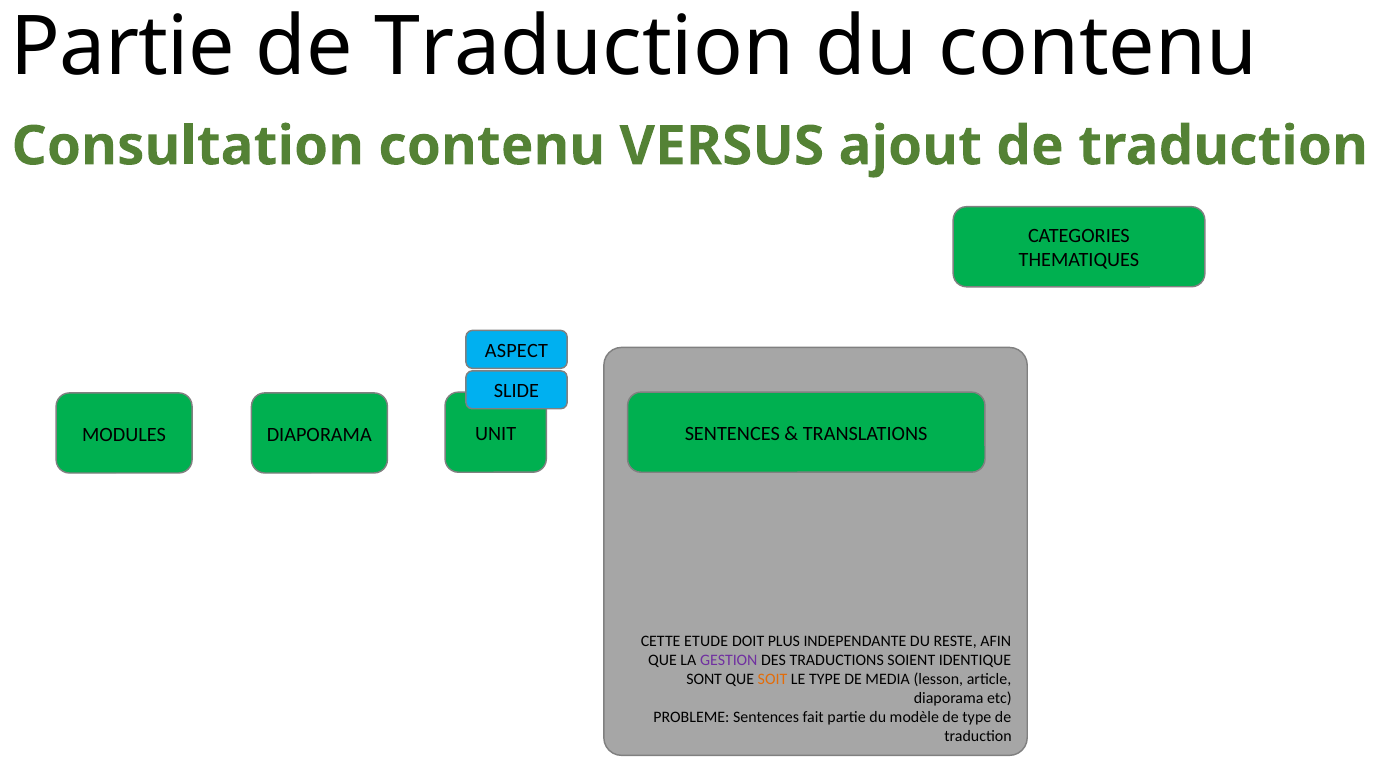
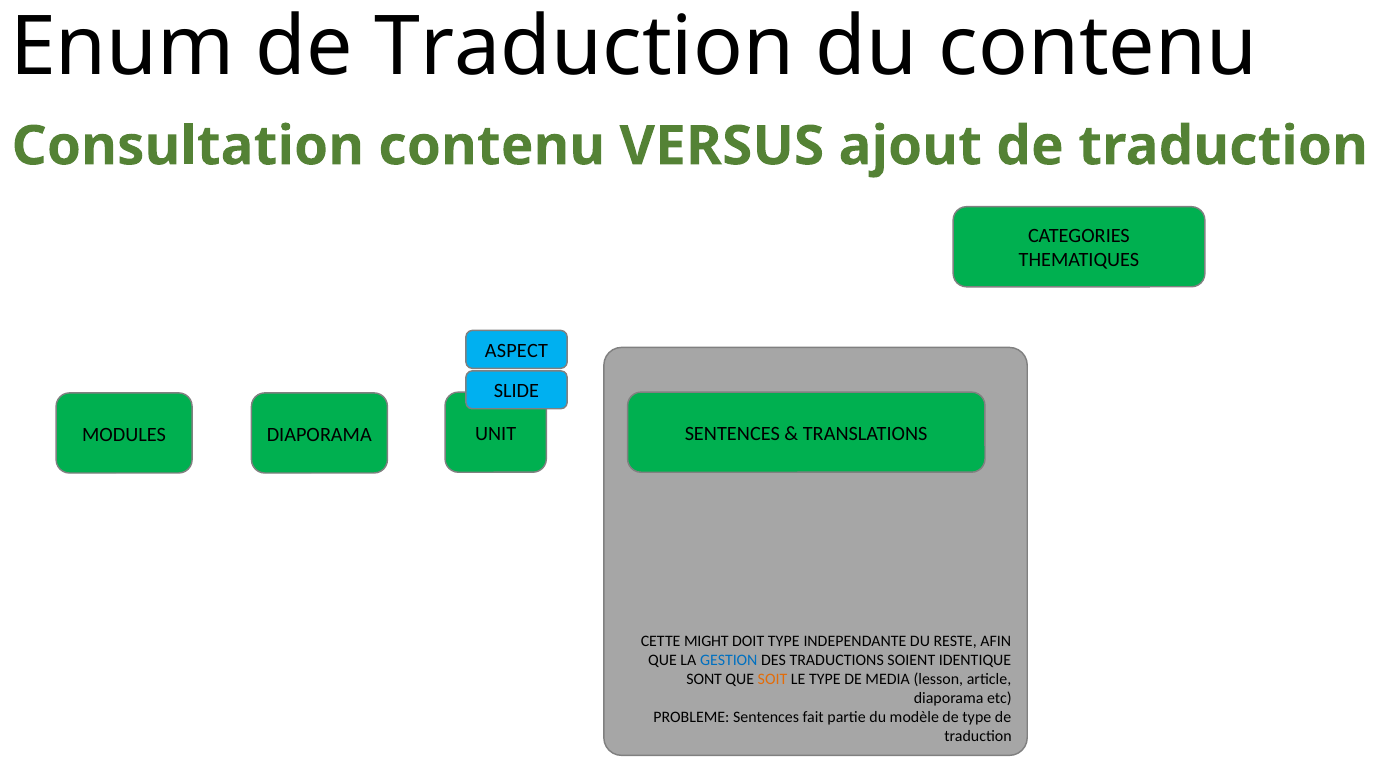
Partie: Partie -> Enum (122, 47)
ETUDE: ETUDE -> MIGHT (706, 640)
DOIT PLUS: PLUS -> TYPE (784, 640)
GESTION colour: purple -> blue (729, 659)
